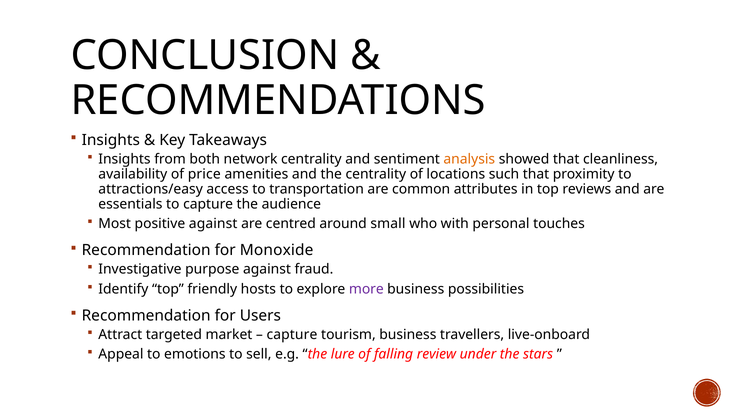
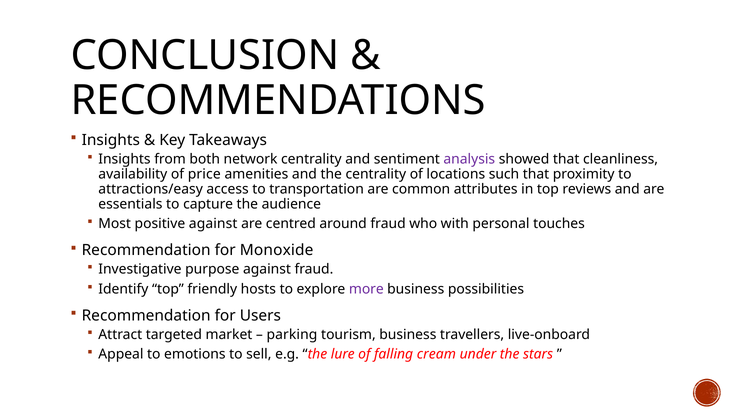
analysis colour: orange -> purple (469, 159)
around small: small -> fraud (388, 224)
capture: capture -> parking (292, 334)
review: review -> cream (436, 354)
